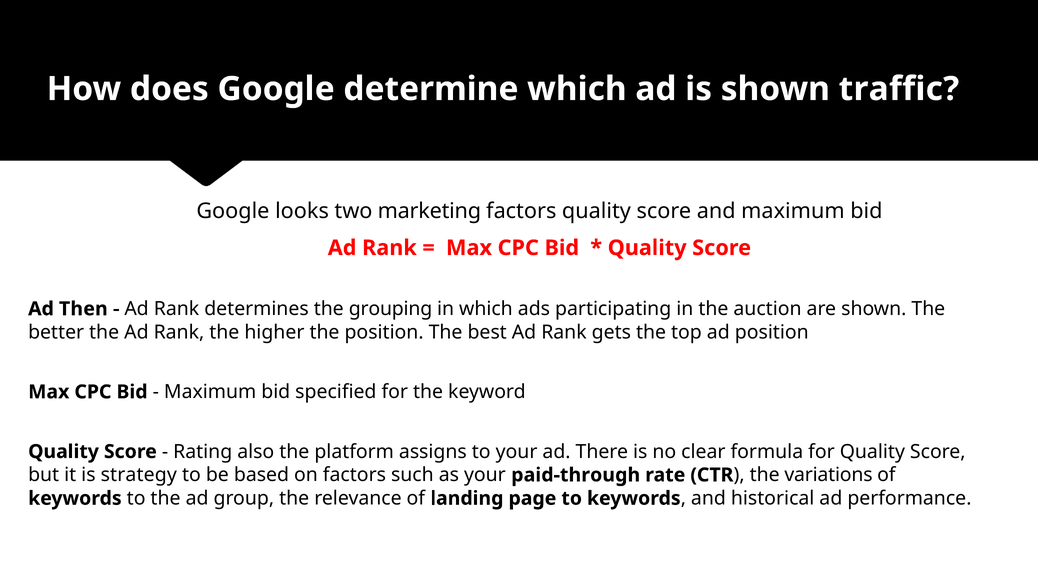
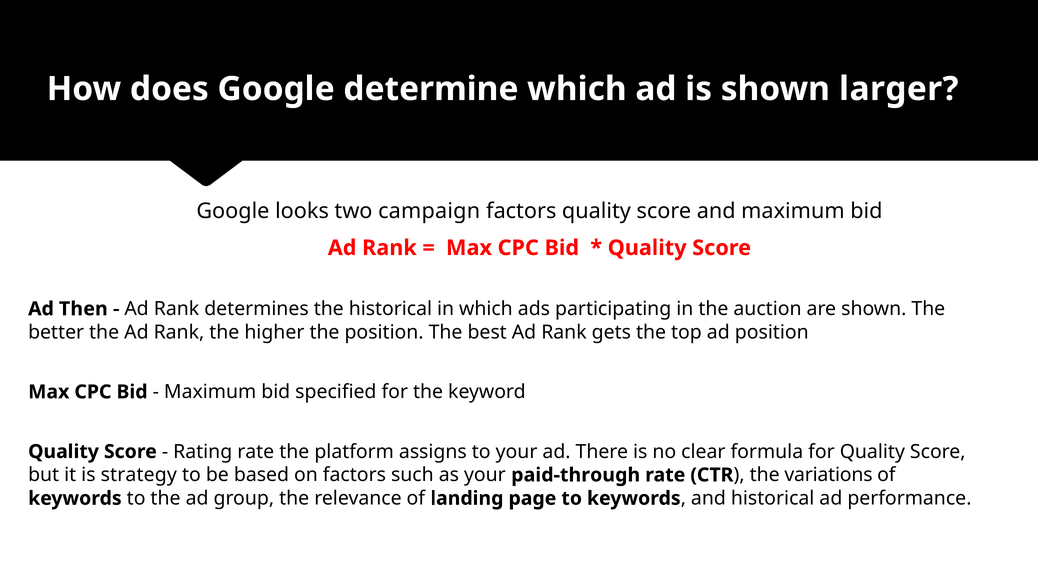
traffic: traffic -> larger (899, 89)
marketing: marketing -> campaign (429, 211)
the grouping: grouping -> historical (390, 309)
Rating also: also -> rate (256, 452)
